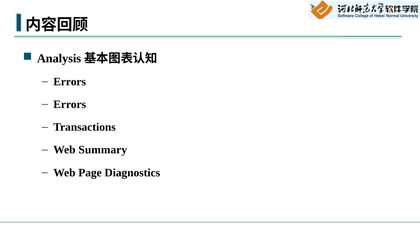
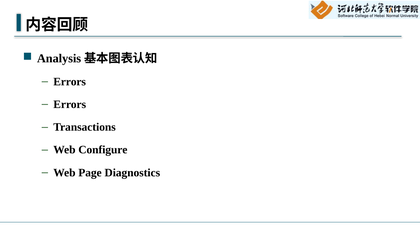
Summary: Summary -> Configure (103, 150)
